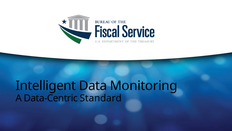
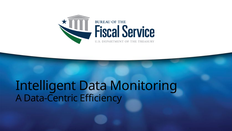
Standard: Standard -> Efficiency (101, 98)
